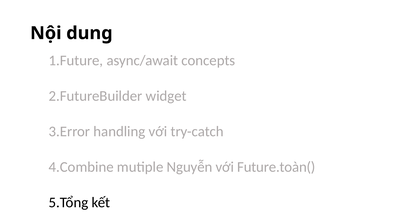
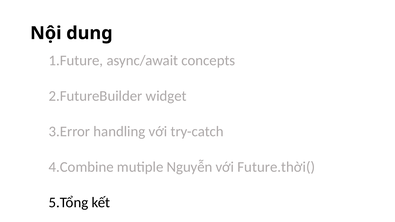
Future.toàn(: Future.toàn( -> Future.thời( (276, 167)
